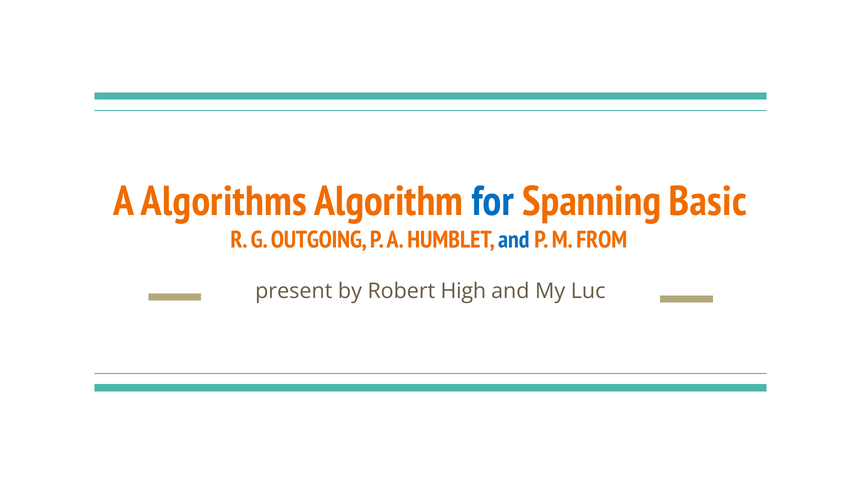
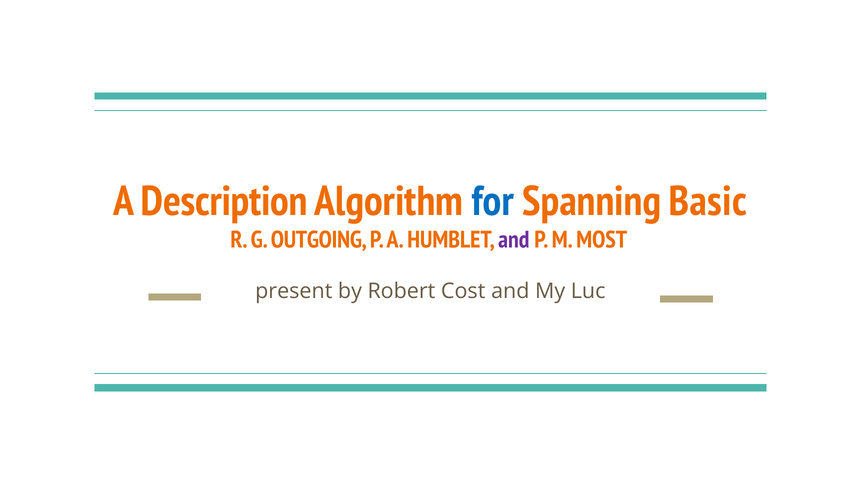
Algorithms: Algorithms -> Description (224, 202)
and colour: blue -> purple (514, 240)
FROM: FROM -> MOST (602, 240)
High: High -> Cost (463, 291)
